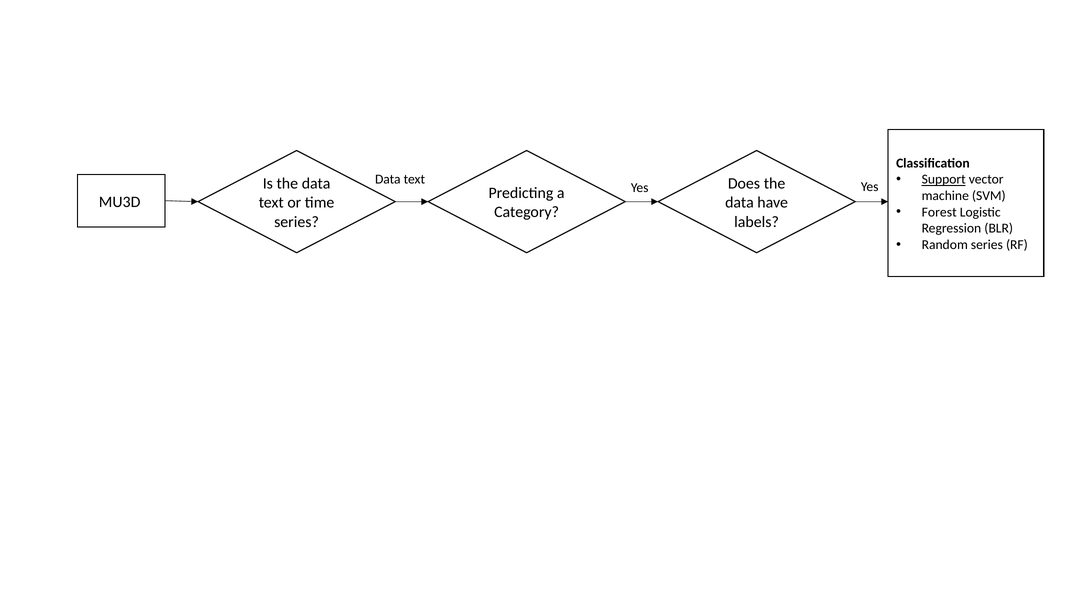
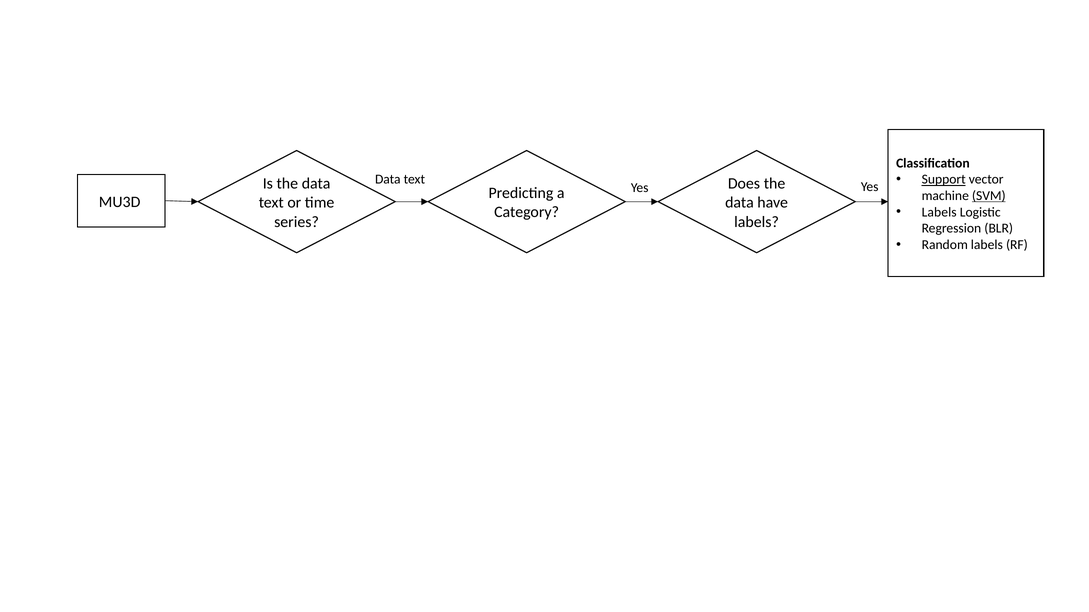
SVM underline: none -> present (989, 196)
Forest: Forest -> Labels (939, 212)
Random series: series -> labels (987, 245)
